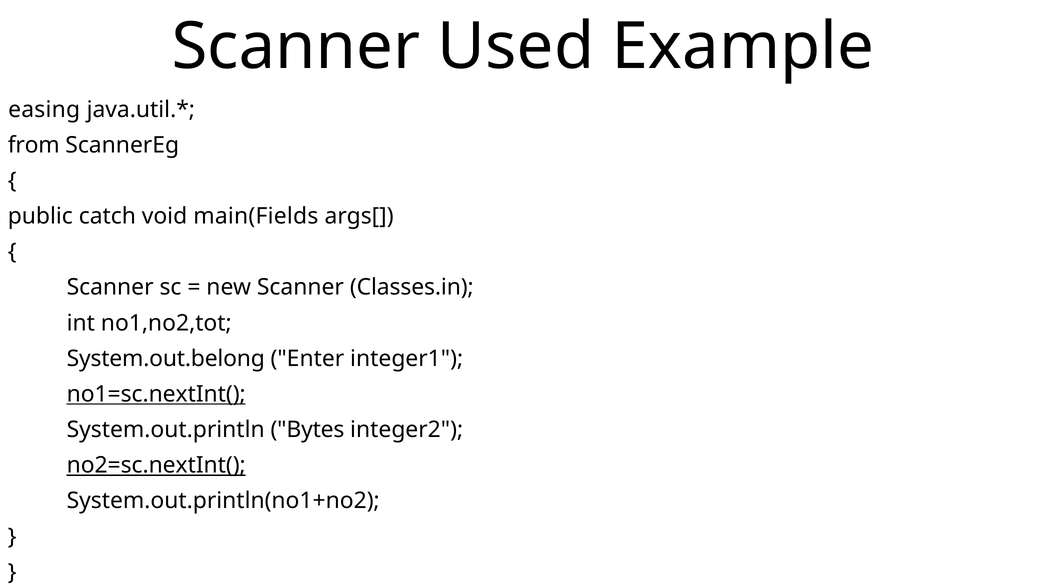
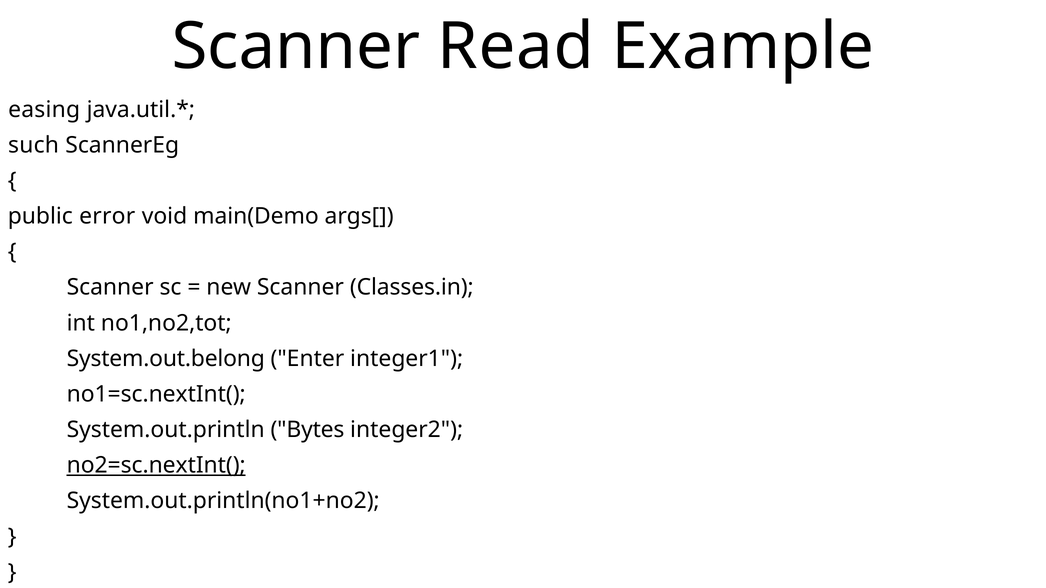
Used: Used -> Read (516, 47)
from: from -> such (34, 145)
catch: catch -> error (107, 216)
main(Fields: main(Fields -> main(Demo (256, 216)
no1=sc.nextInt( underline: present -> none (156, 394)
